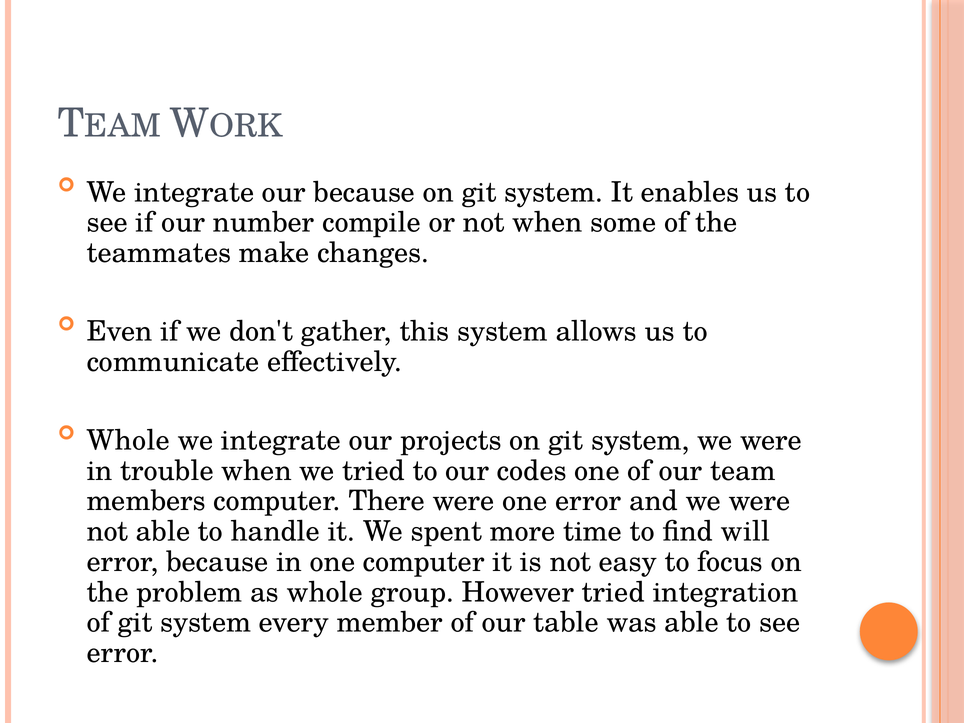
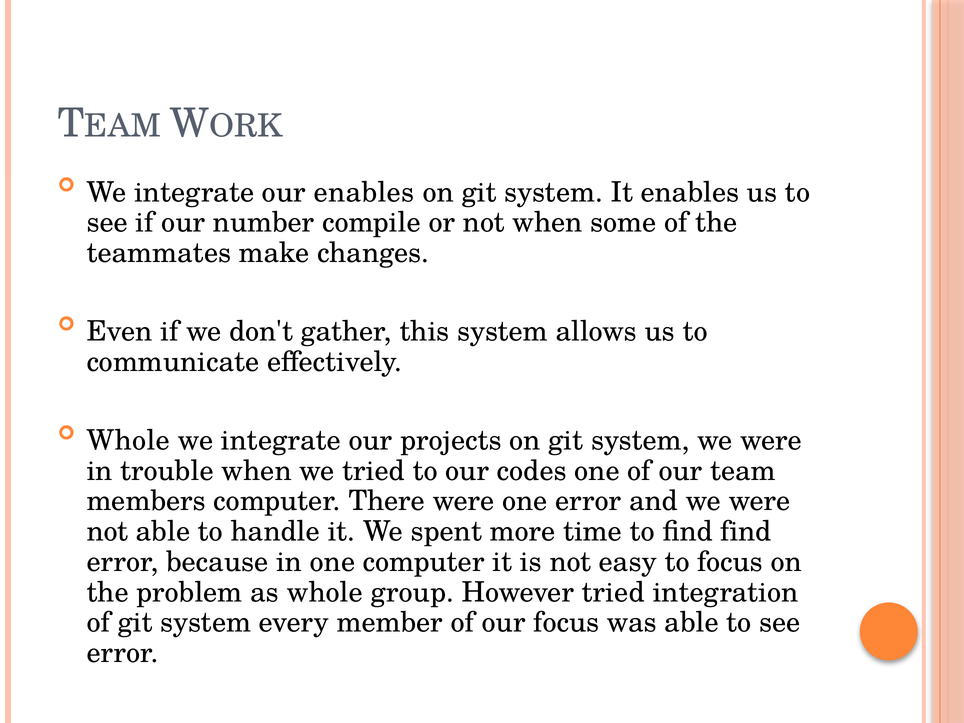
our because: because -> enables (364, 192)
find will: will -> find (746, 532)
our table: table -> focus (566, 623)
